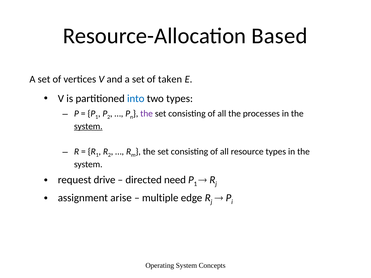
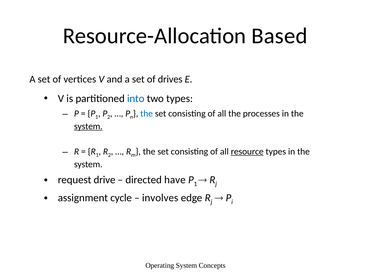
taken: taken -> drives (170, 79)
the colour: purple -> blue (147, 114)
resource underline: none -> present (247, 152)
need: need -> have (175, 180)
arise: arise -> cycle (121, 198)
multiple: multiple -> involves (160, 198)
